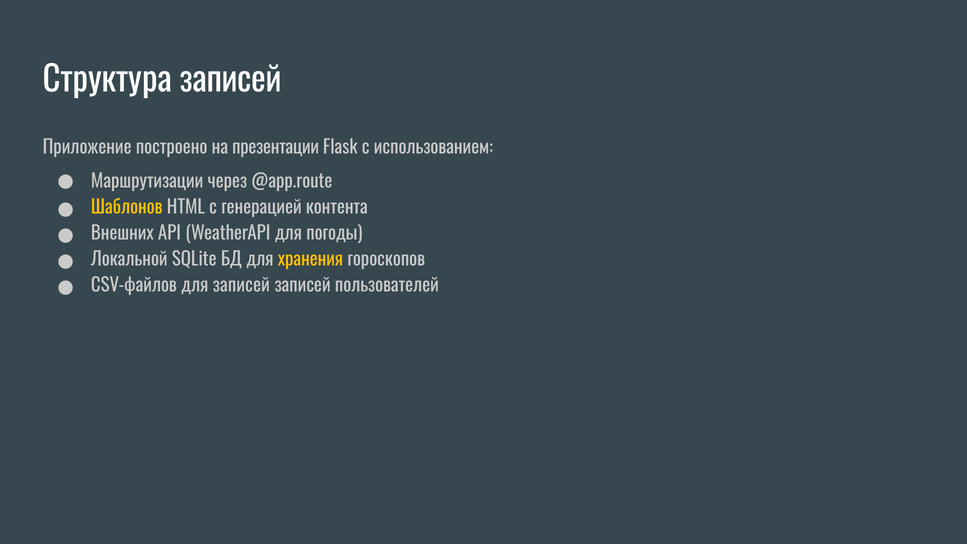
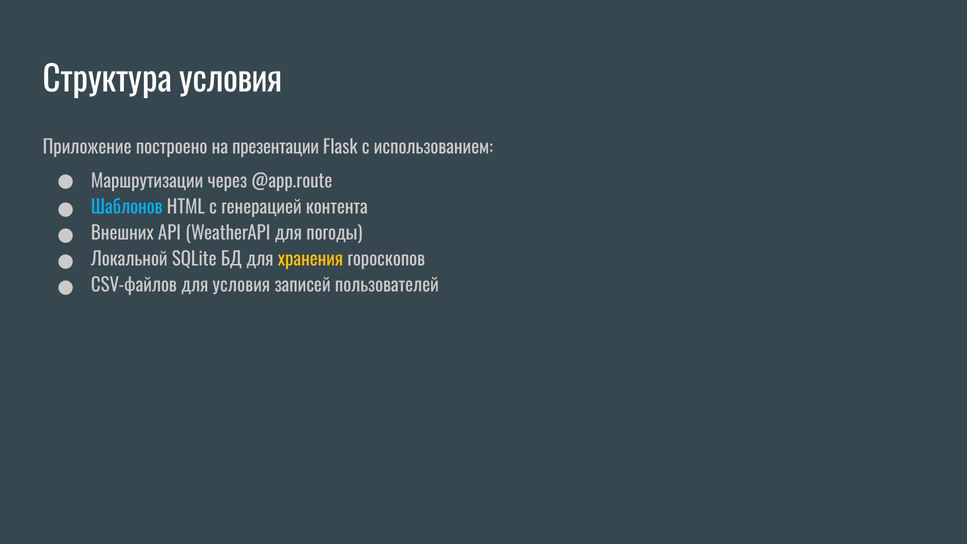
Структура записей: записей -> условия (231, 80)
Шаблонов colour: yellow -> light blue (127, 208)
для записей: записей -> условия (241, 286)
